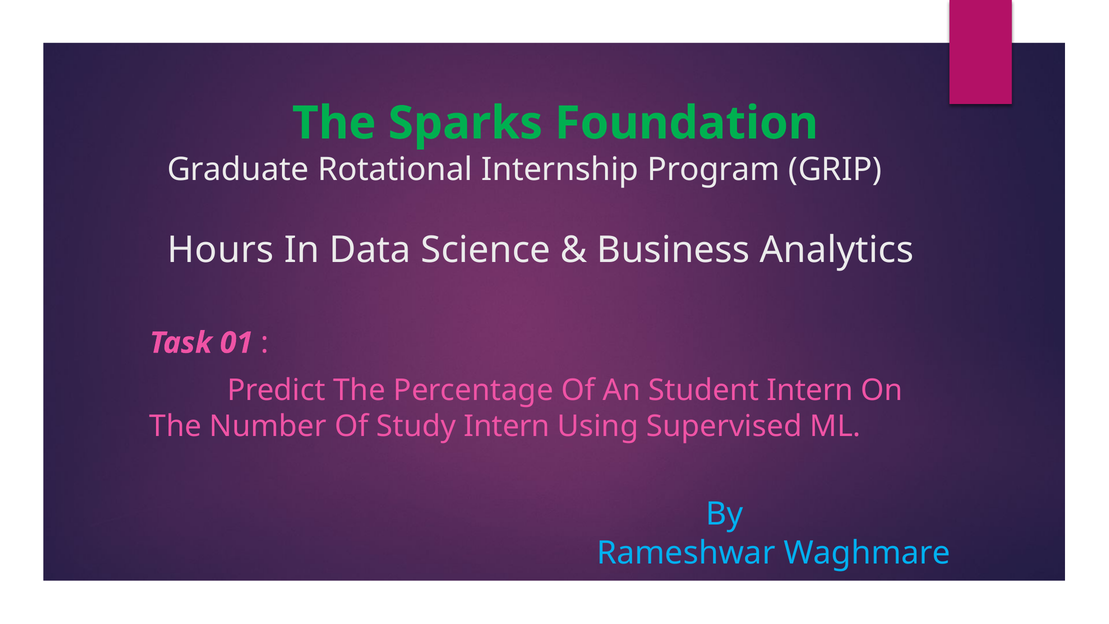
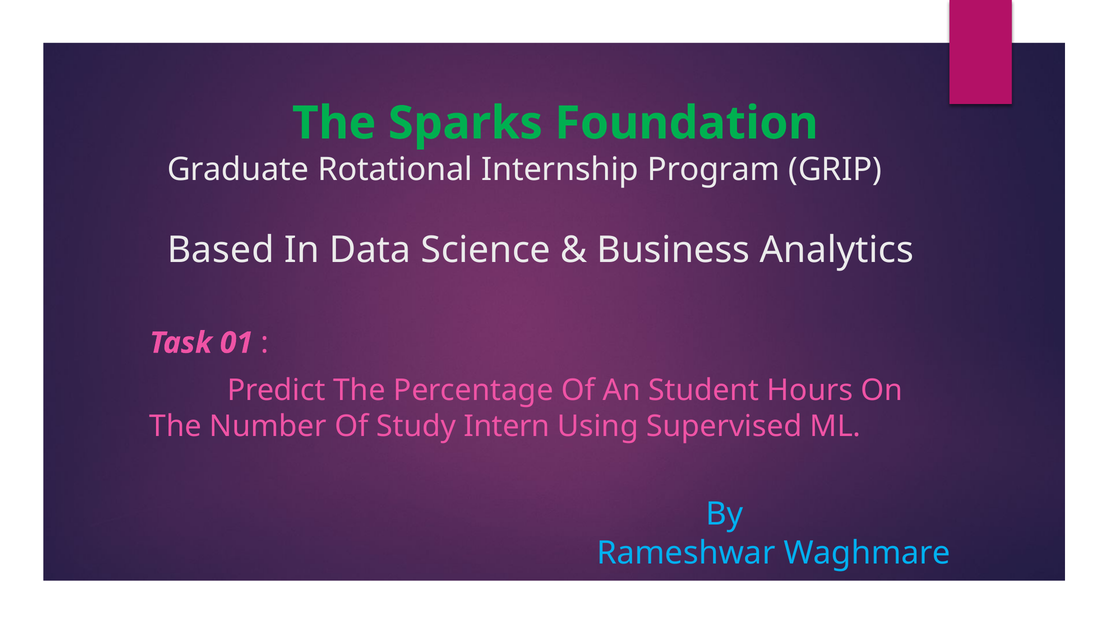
Hours: Hours -> Based (221, 250)
Student Intern: Intern -> Hours (810, 390)
